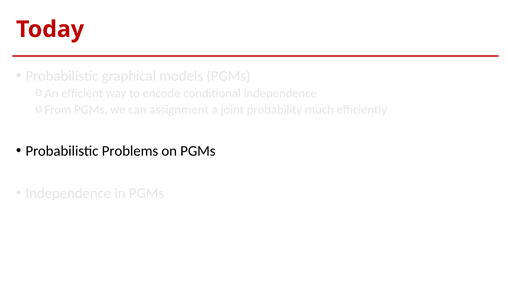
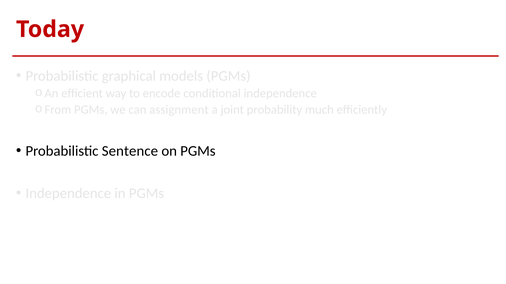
Problems: Problems -> Sentence (130, 151)
